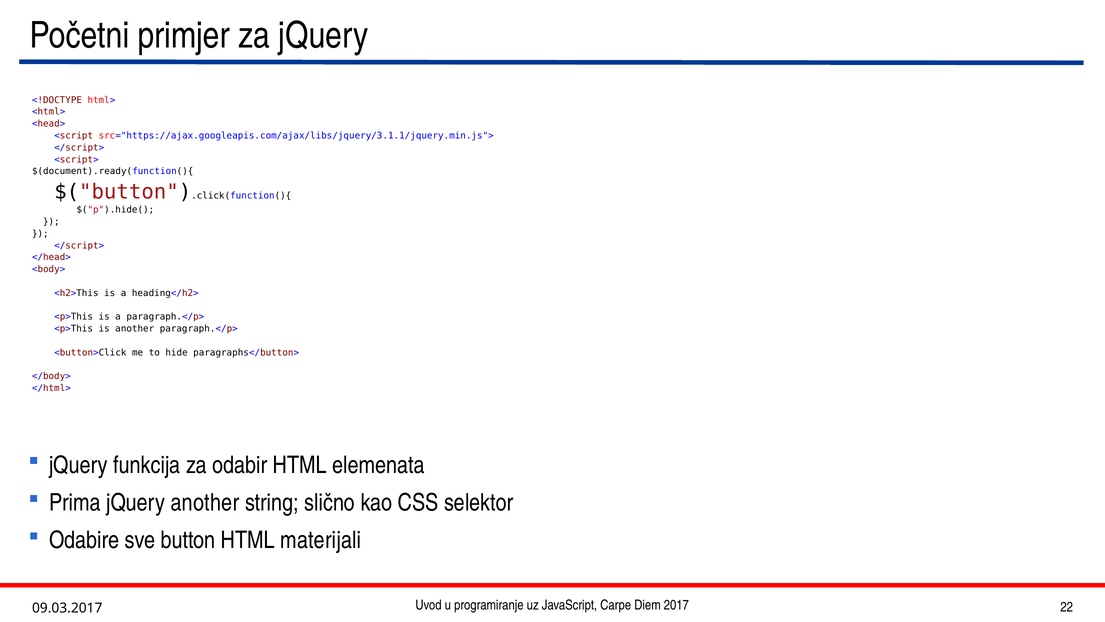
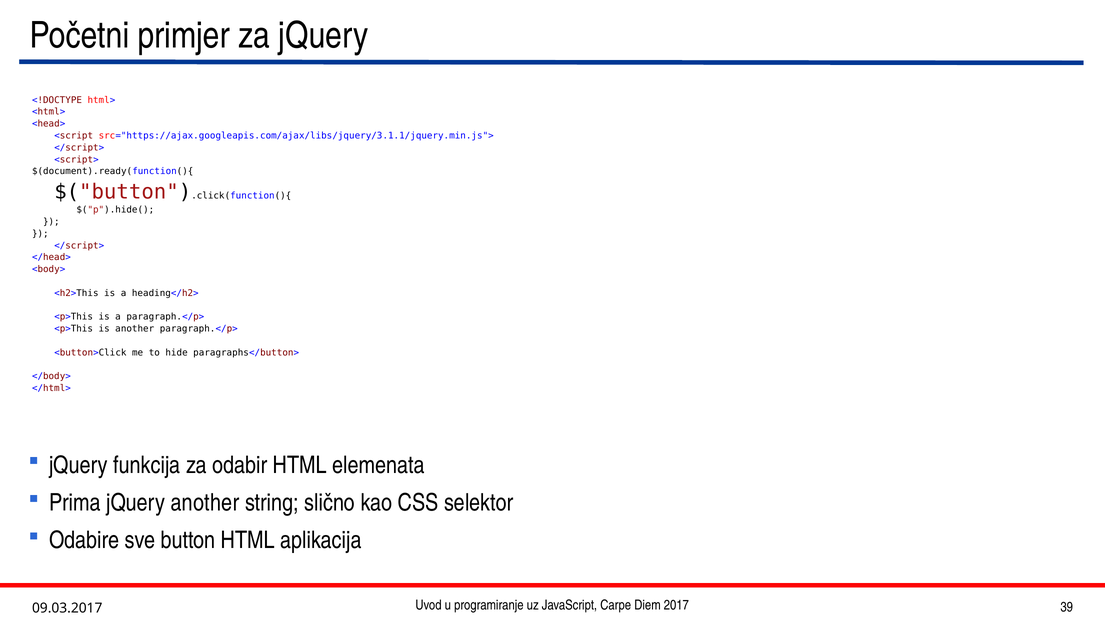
materijali: materijali -> aplikacija (321, 540)
22: 22 -> 39 (1067, 607)
